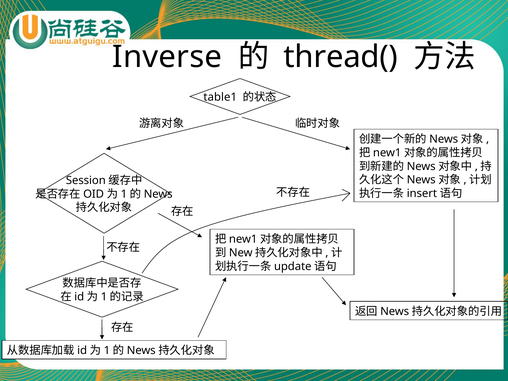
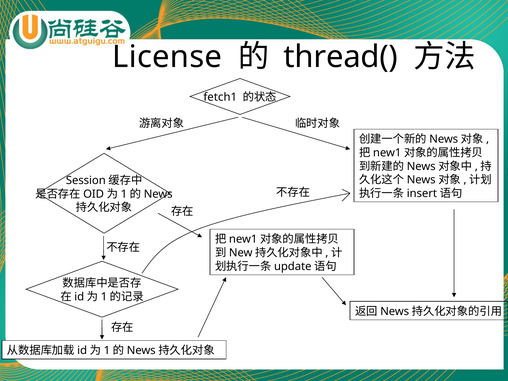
Inverse: Inverse -> License (167, 57)
table1: table1 -> fetch1 (220, 97)
